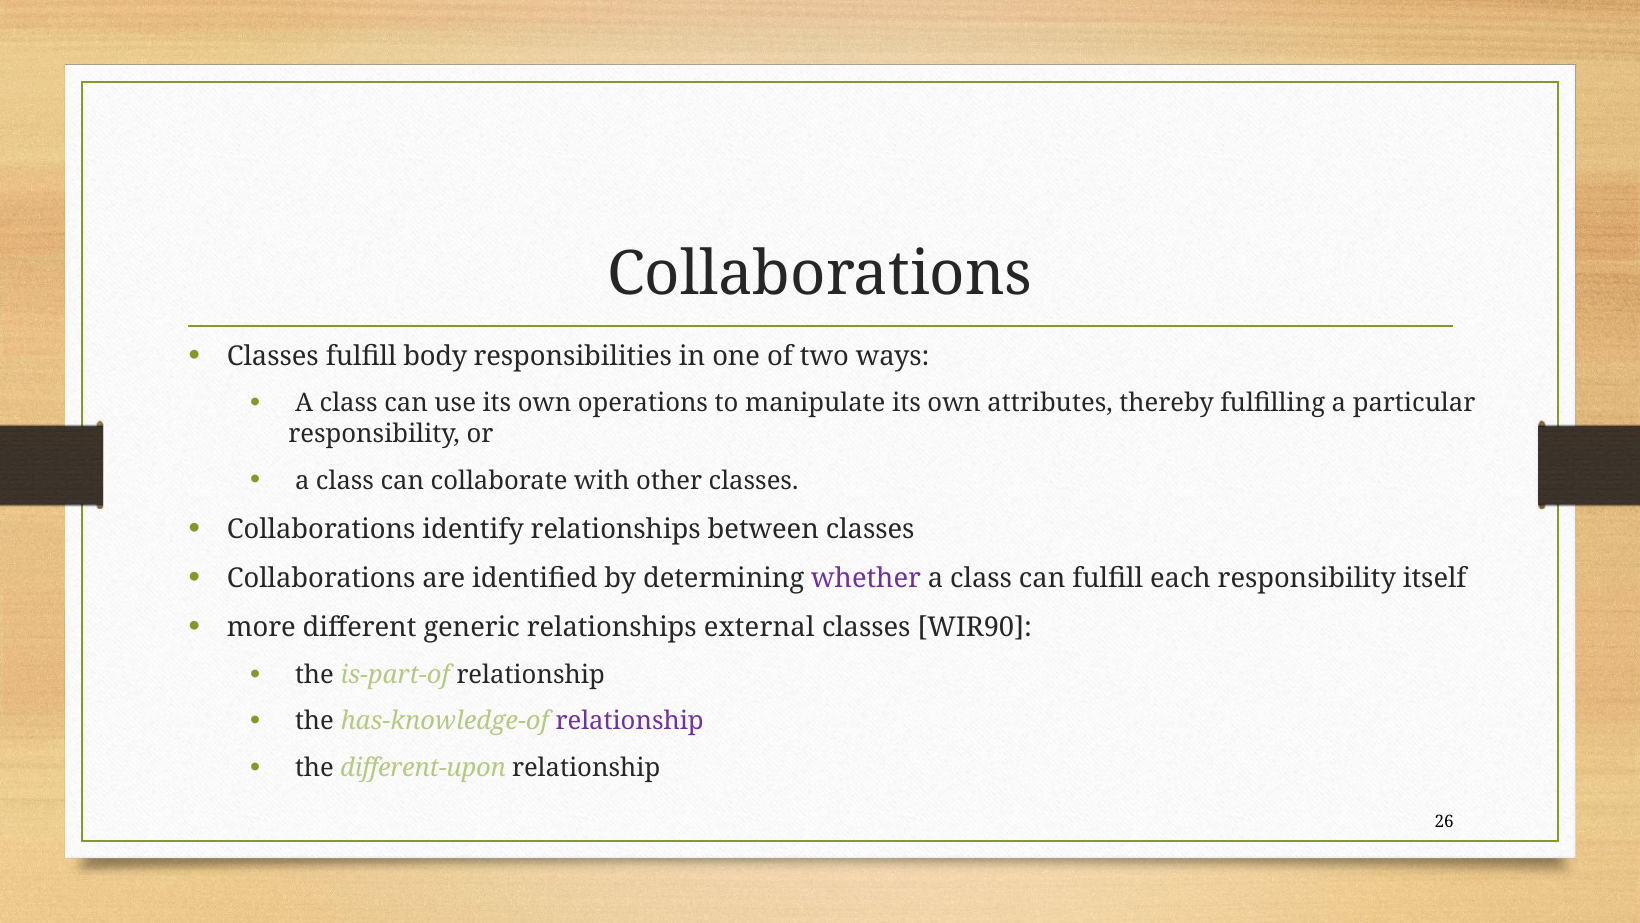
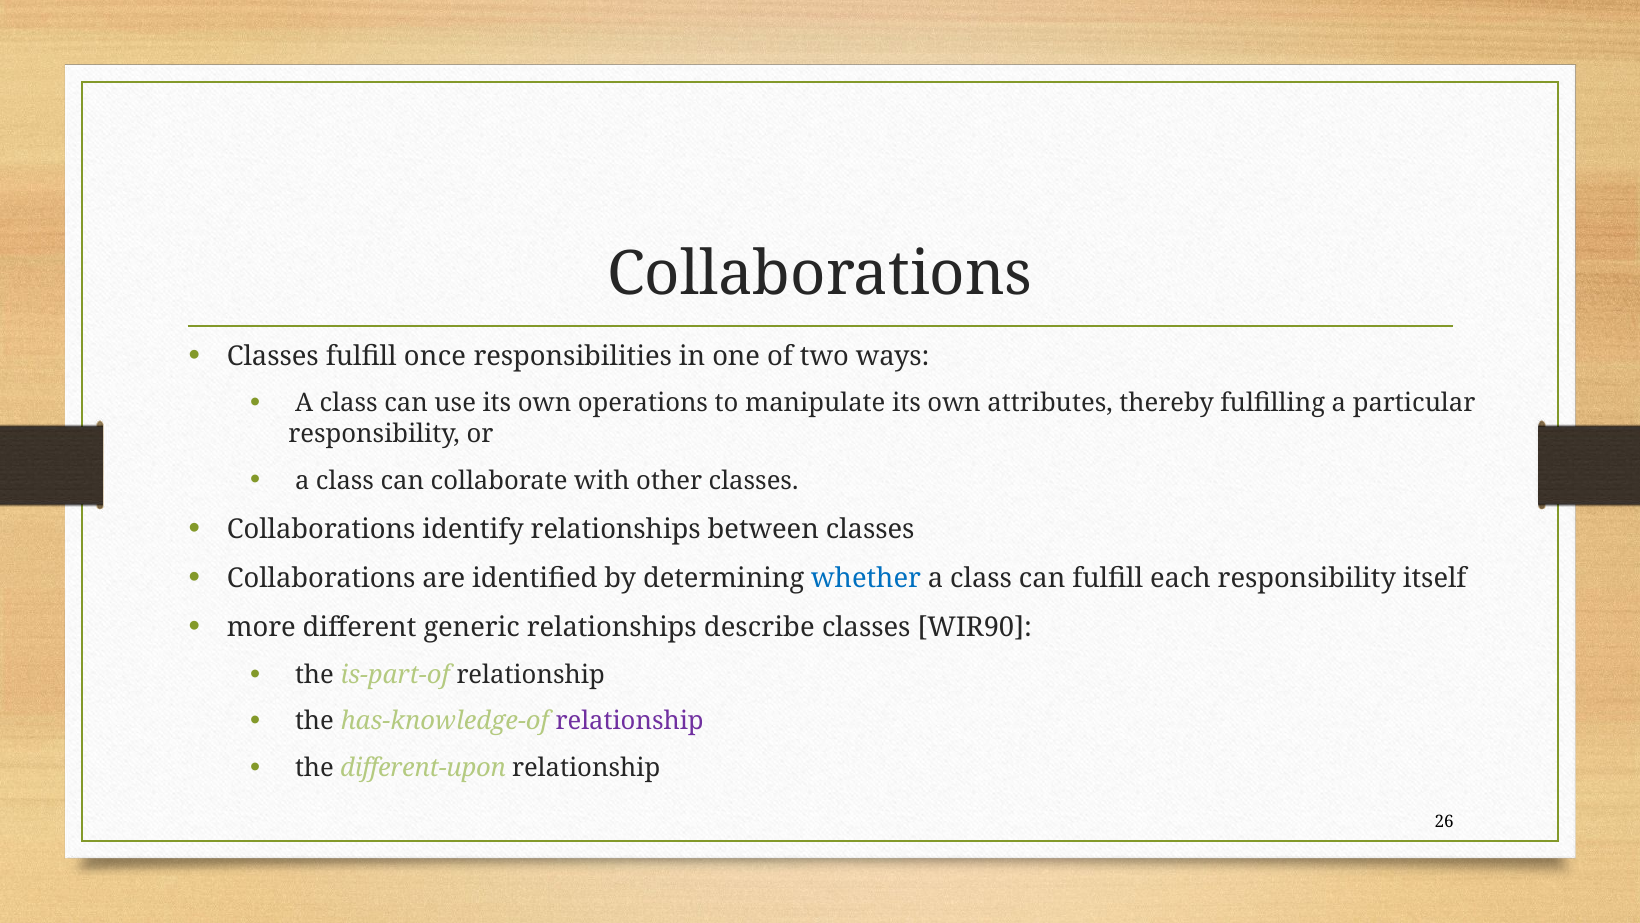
body: body -> once (435, 356)
whether colour: purple -> blue (866, 578)
external: external -> describe (759, 627)
